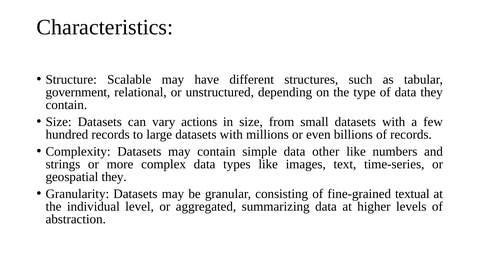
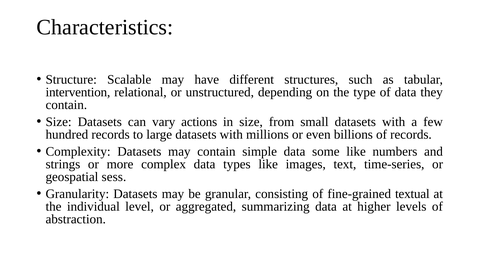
government: government -> intervention (78, 92)
other: other -> some (326, 152)
geospatial they: they -> sess (114, 177)
